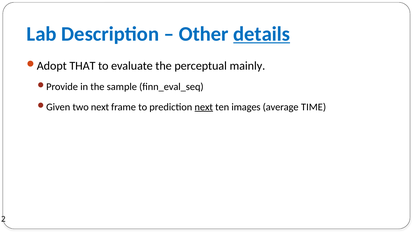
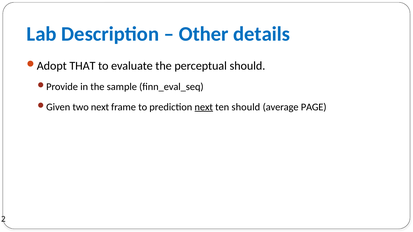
details underline: present -> none (262, 34)
perceptual mainly: mainly -> should (247, 66)
ten images: images -> should (246, 107)
TIME: TIME -> PAGE (314, 107)
